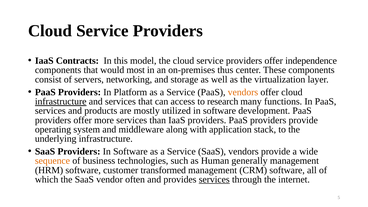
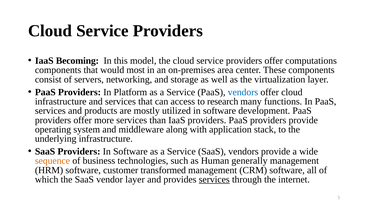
Contracts: Contracts -> Becoming (77, 61)
independence: independence -> computations (311, 61)
thus: thus -> area (225, 70)
vendors colour: orange -> blue (243, 92)
infrastructure underline: present -> none (61, 101)
vendor often: often -> layer (135, 179)
